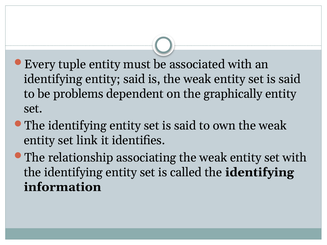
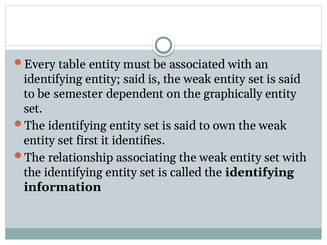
tuple: tuple -> table (72, 64)
problems: problems -> semester (78, 94)
link: link -> first (87, 141)
